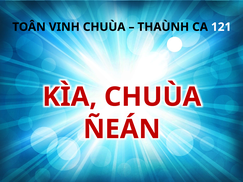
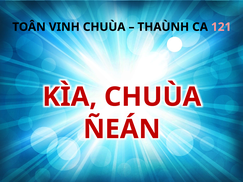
121 colour: white -> pink (221, 27)
